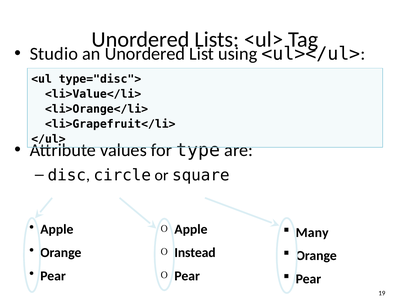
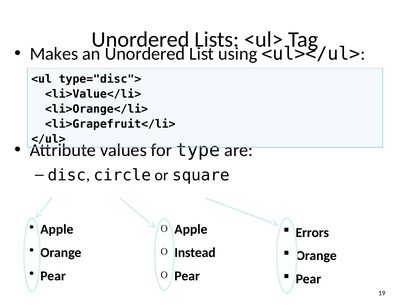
Studio: Studio -> Makes (54, 54)
Many: Many -> Errors (312, 233)
